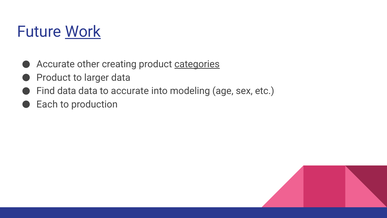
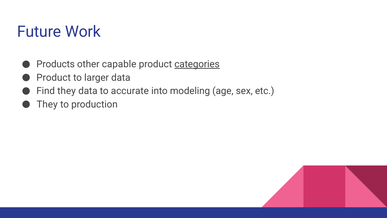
Work underline: present -> none (83, 32)
Accurate: Accurate -> Products (56, 64)
creating: creating -> capable (119, 64)
Find data: data -> they (67, 91)
Each: Each -> They (47, 104)
